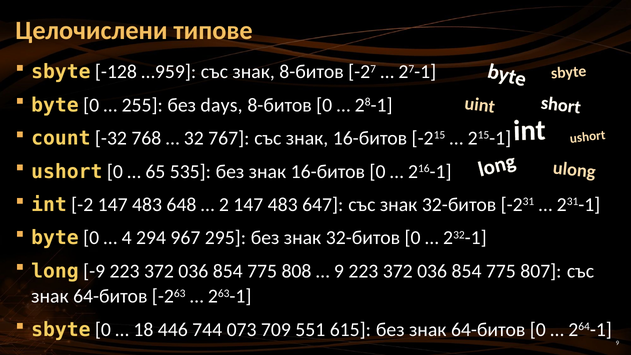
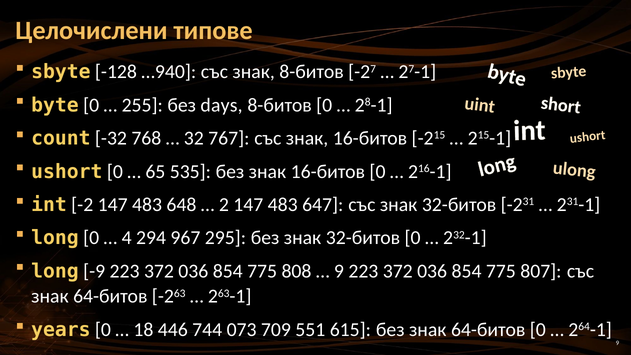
…959: …959 -> …940 (169, 72)
byte: byte -> long (55, 238)
sbyte: sbyte -> years (61, 330)
